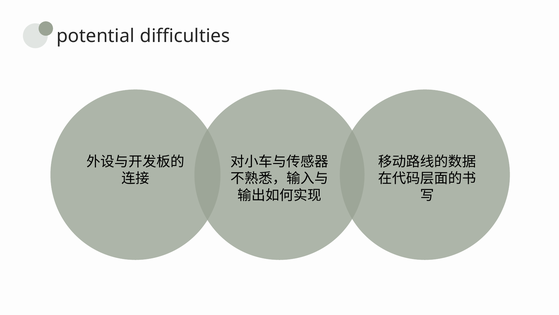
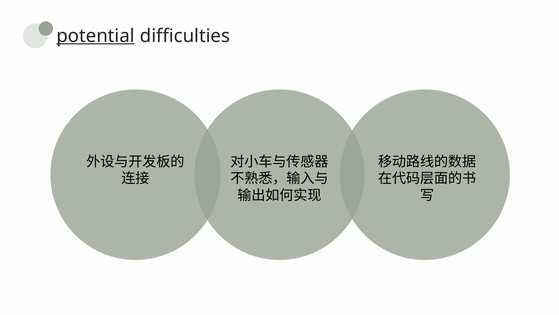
potential underline: none -> present (96, 36)
